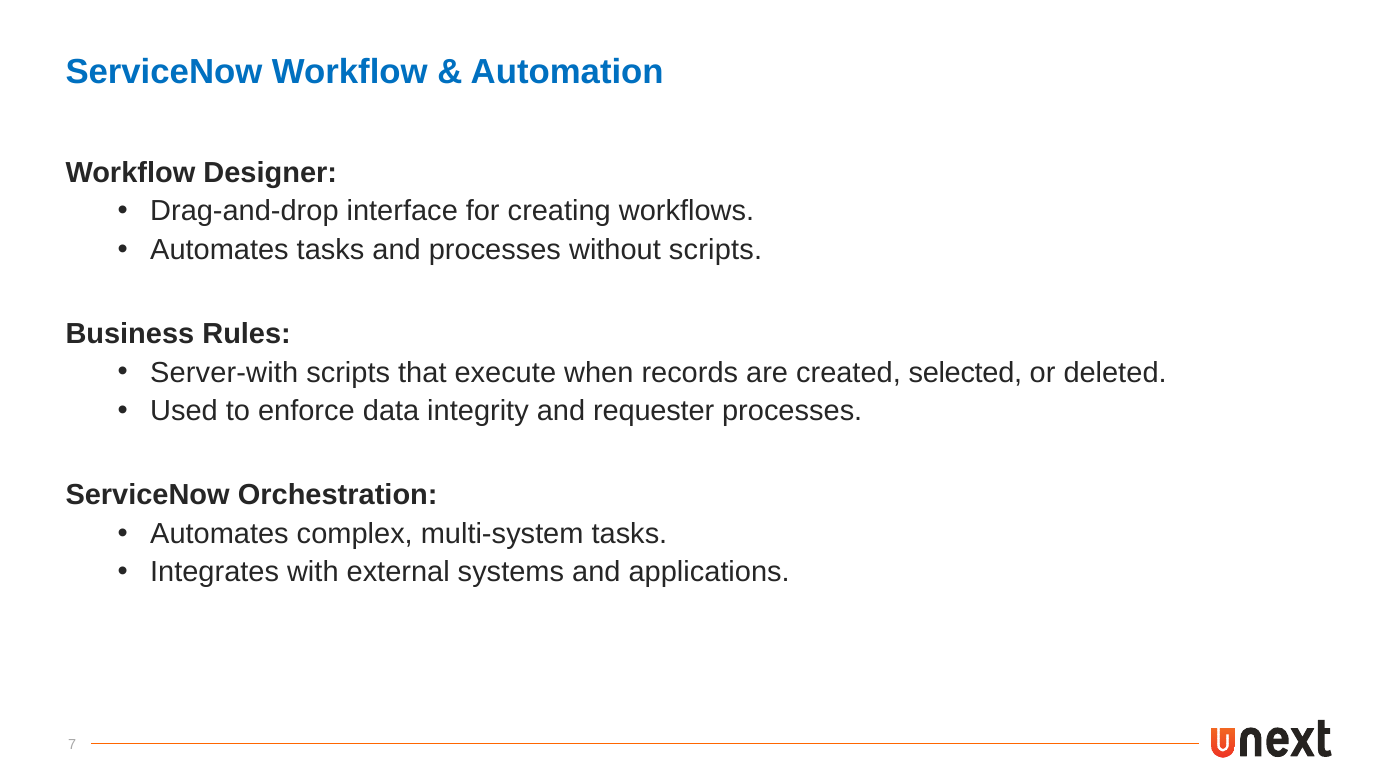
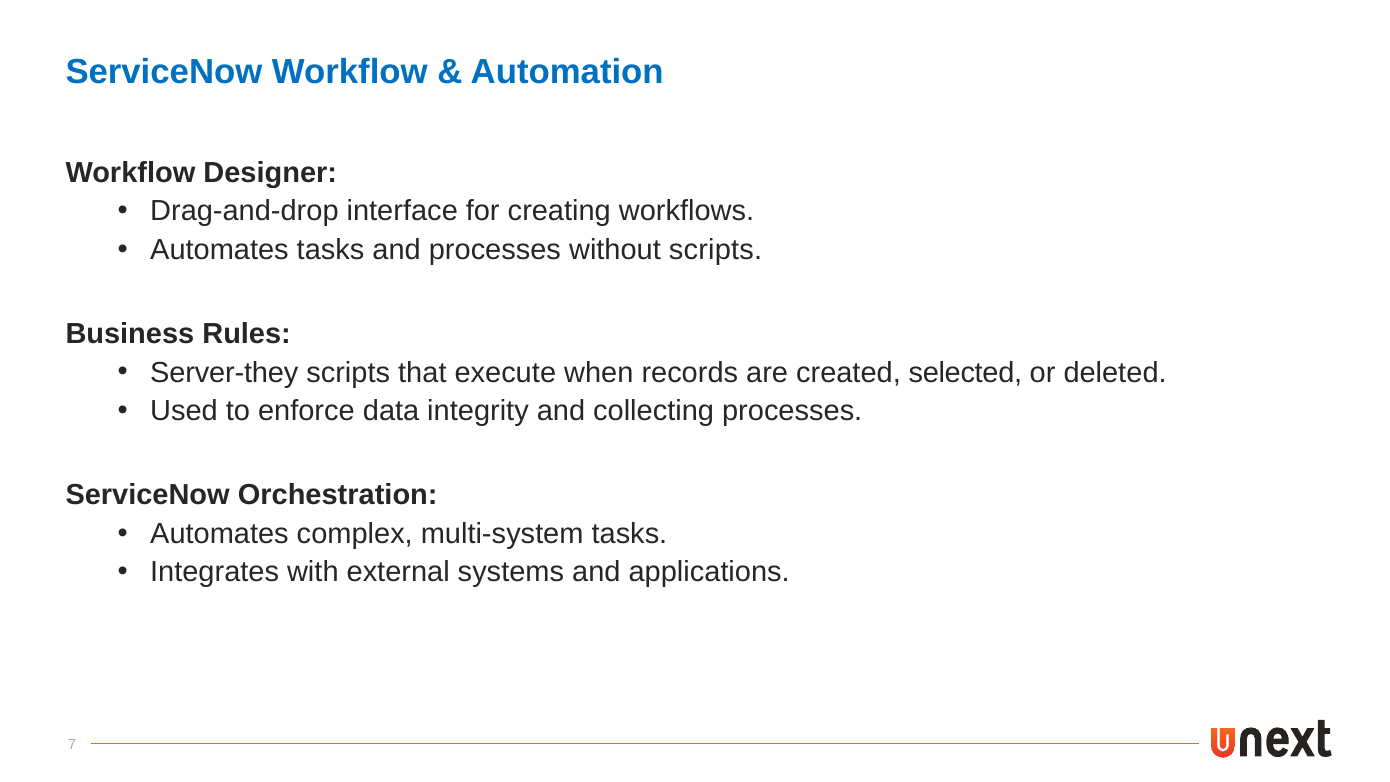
Server-with: Server-with -> Server-they (224, 372)
requester: requester -> collecting (654, 411)
